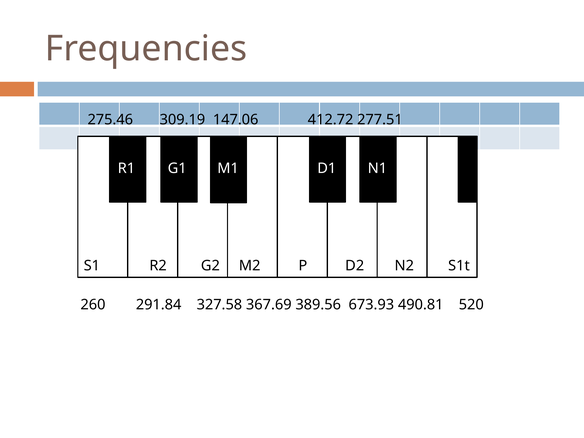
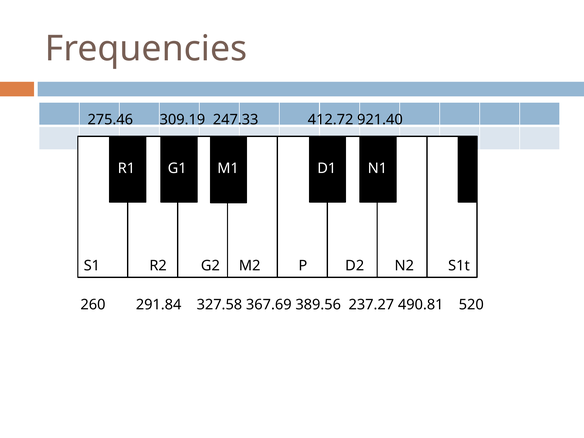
147.06: 147.06 -> 247.33 (236, 120)
277.51: 277.51 -> 921.40 (380, 120)
673.93: 673.93 -> 237.27 (371, 305)
